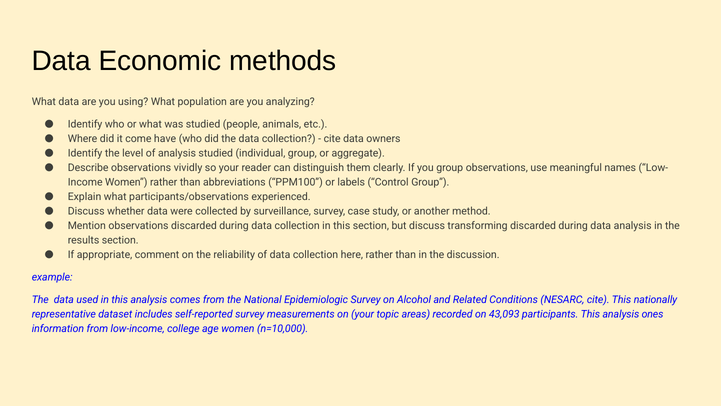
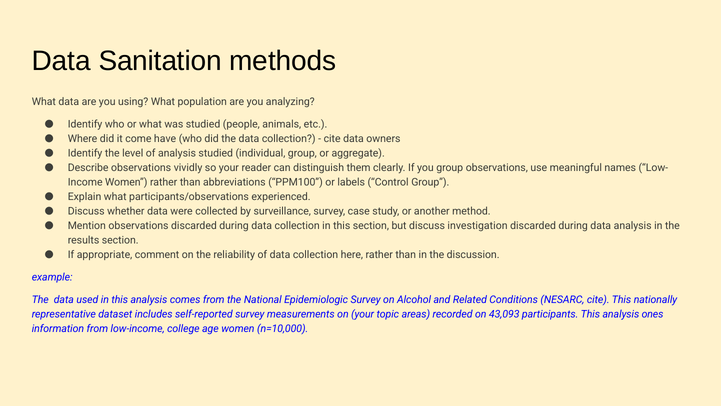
Economic: Economic -> Sanitation (160, 61)
transforming: transforming -> investigation (478, 225)
